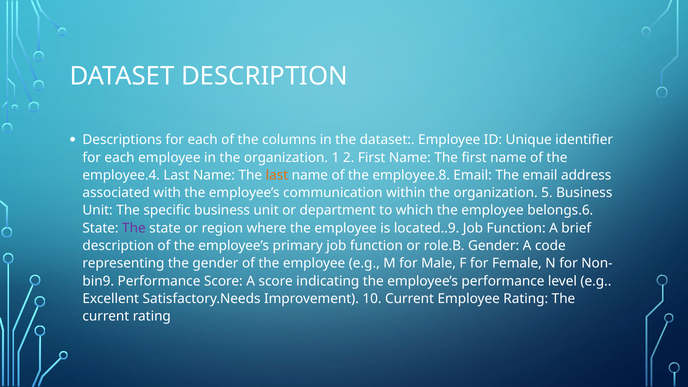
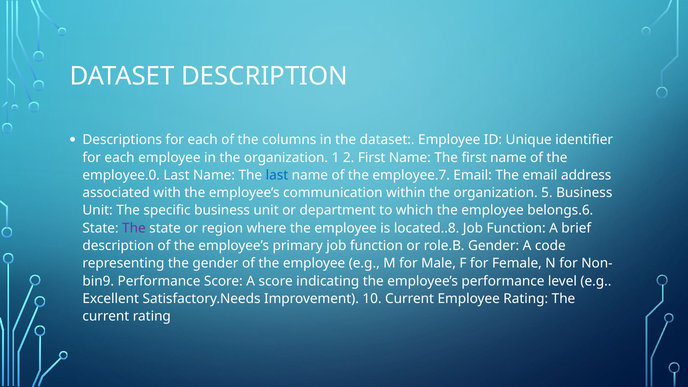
employee.4: employee.4 -> employee.0 (121, 175)
last colour: orange -> blue (277, 175)
employee.8: employee.8 -> employee.7 (411, 175)
located..9: located..9 -> located..8 (427, 228)
